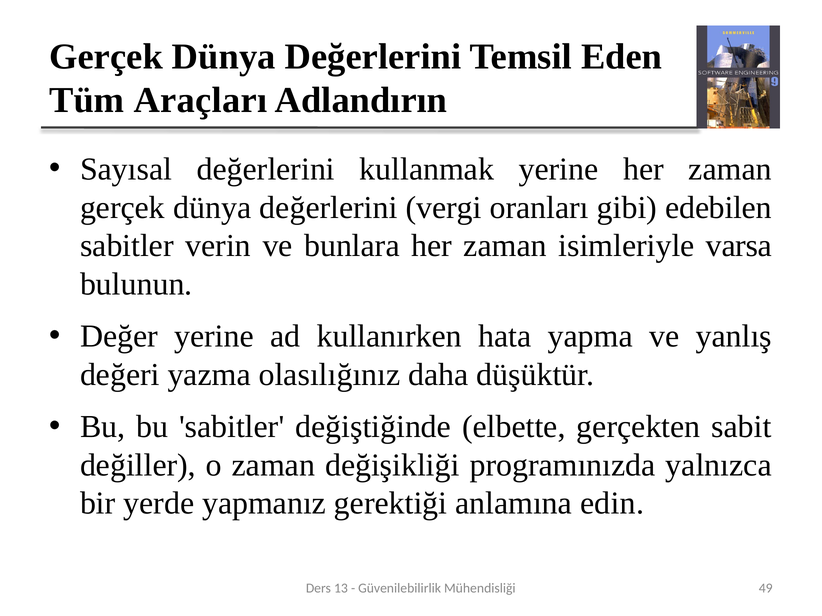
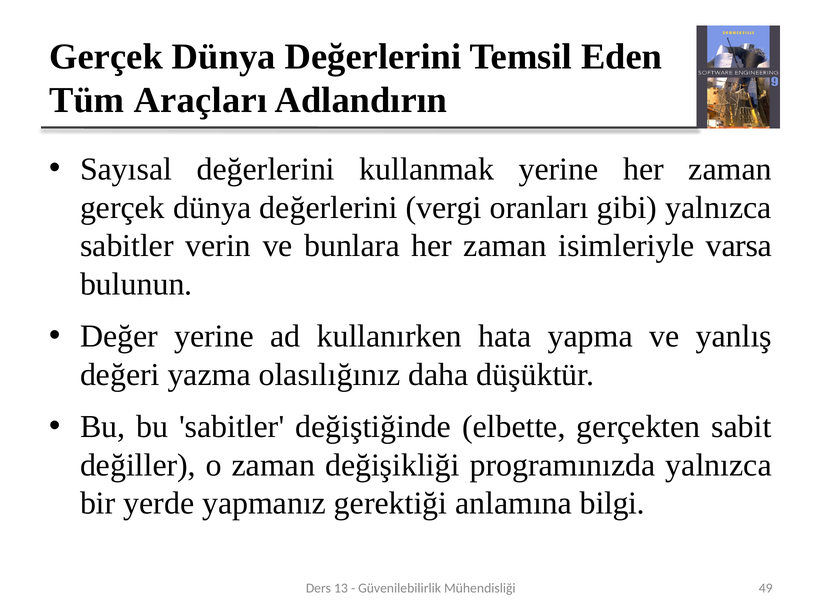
gibi edebilen: edebilen -> yalnızca (718, 208)
edin: edin -> bilgi (612, 504)
